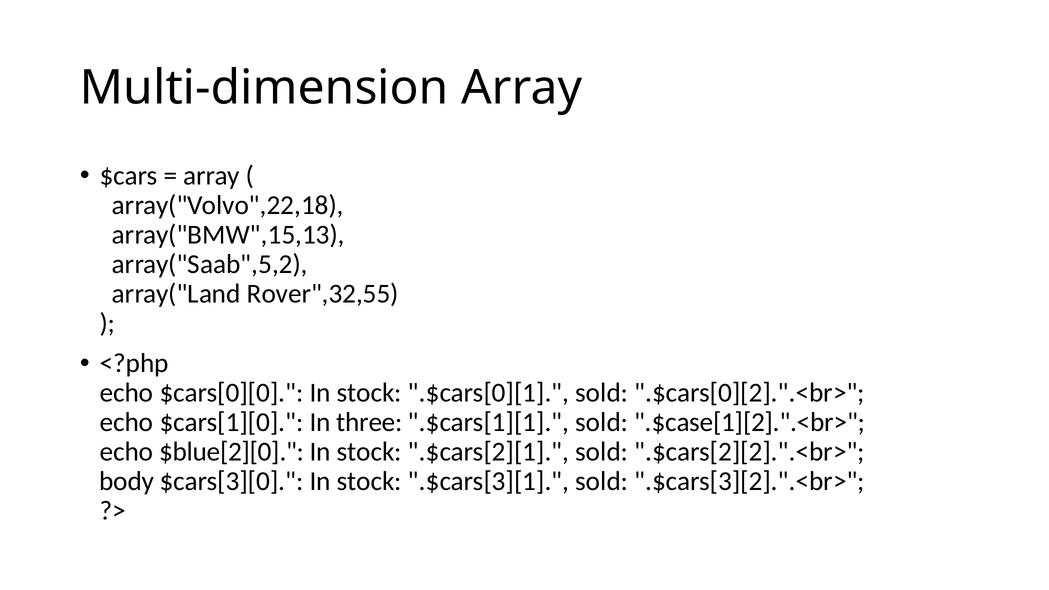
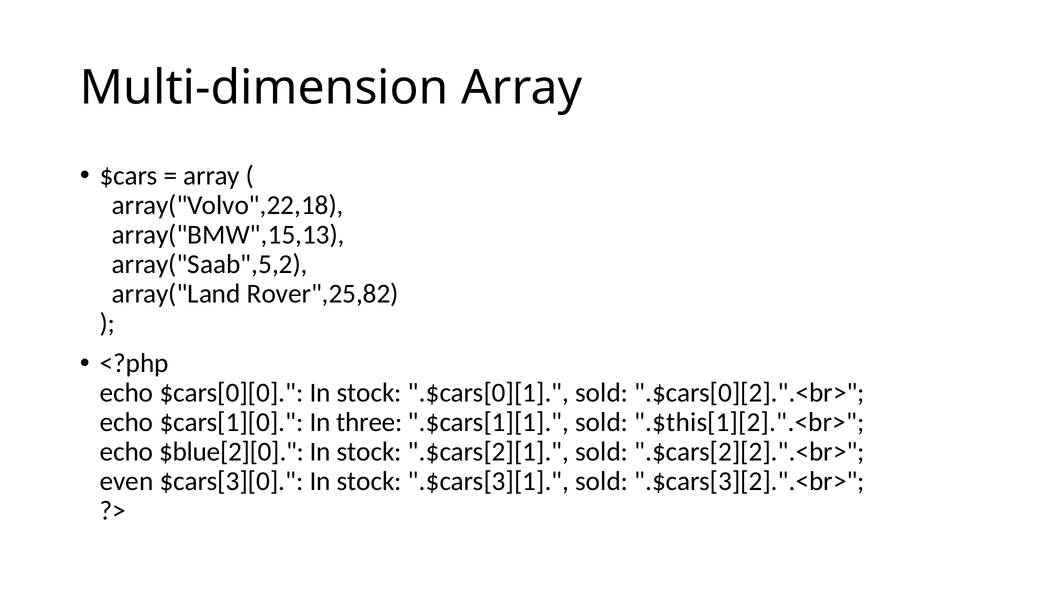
Rover",32,55: Rover",32,55 -> Rover",25,82 (323, 294)
.$case[1][2].".<br>: .$case[1][2].".<br> -> .$this[1][2].".<br> (749, 422)
body: body -> even (127, 481)
